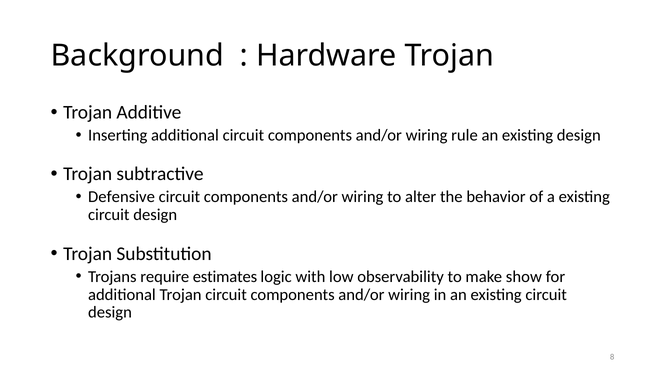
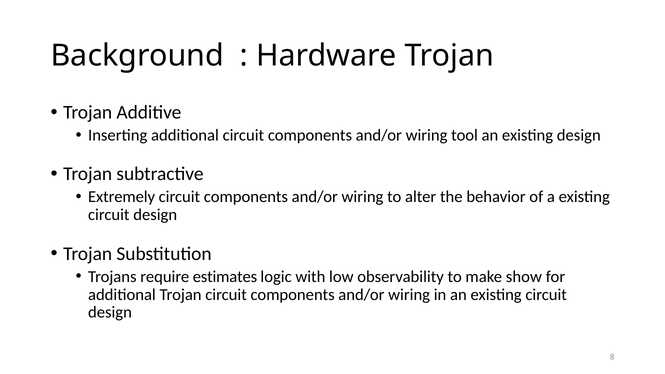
rule: rule -> tool (465, 135)
Defensive: Defensive -> Extremely (122, 197)
